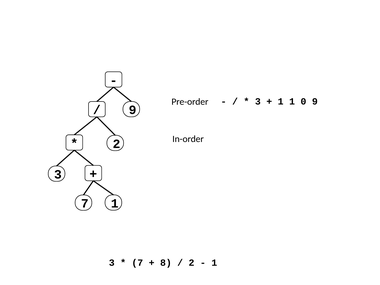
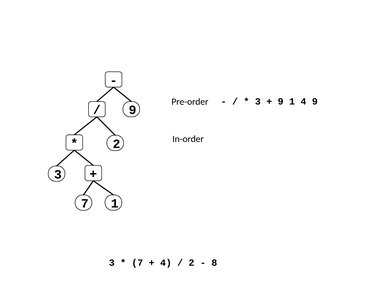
1: 1 -> 9 (281, 102)
1 0: 0 -> 4 (303, 102)
8: 8 -> 4 (166, 263)
1: 1 -> 8 (214, 263)
